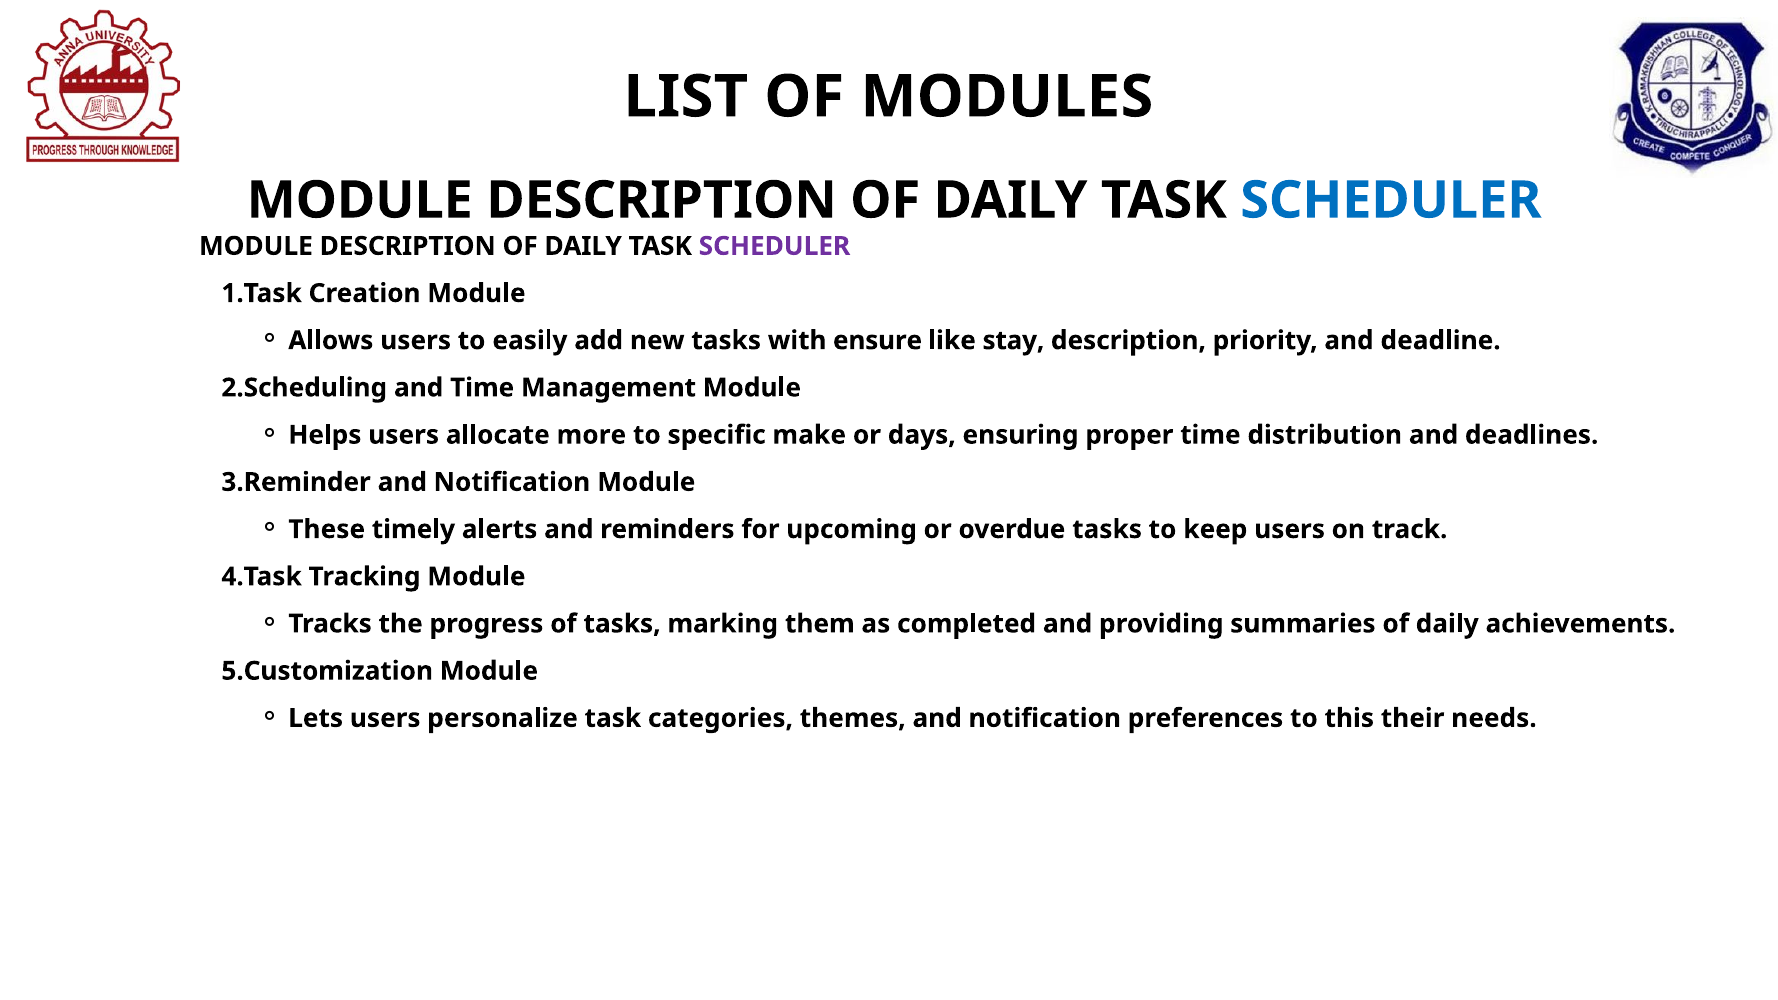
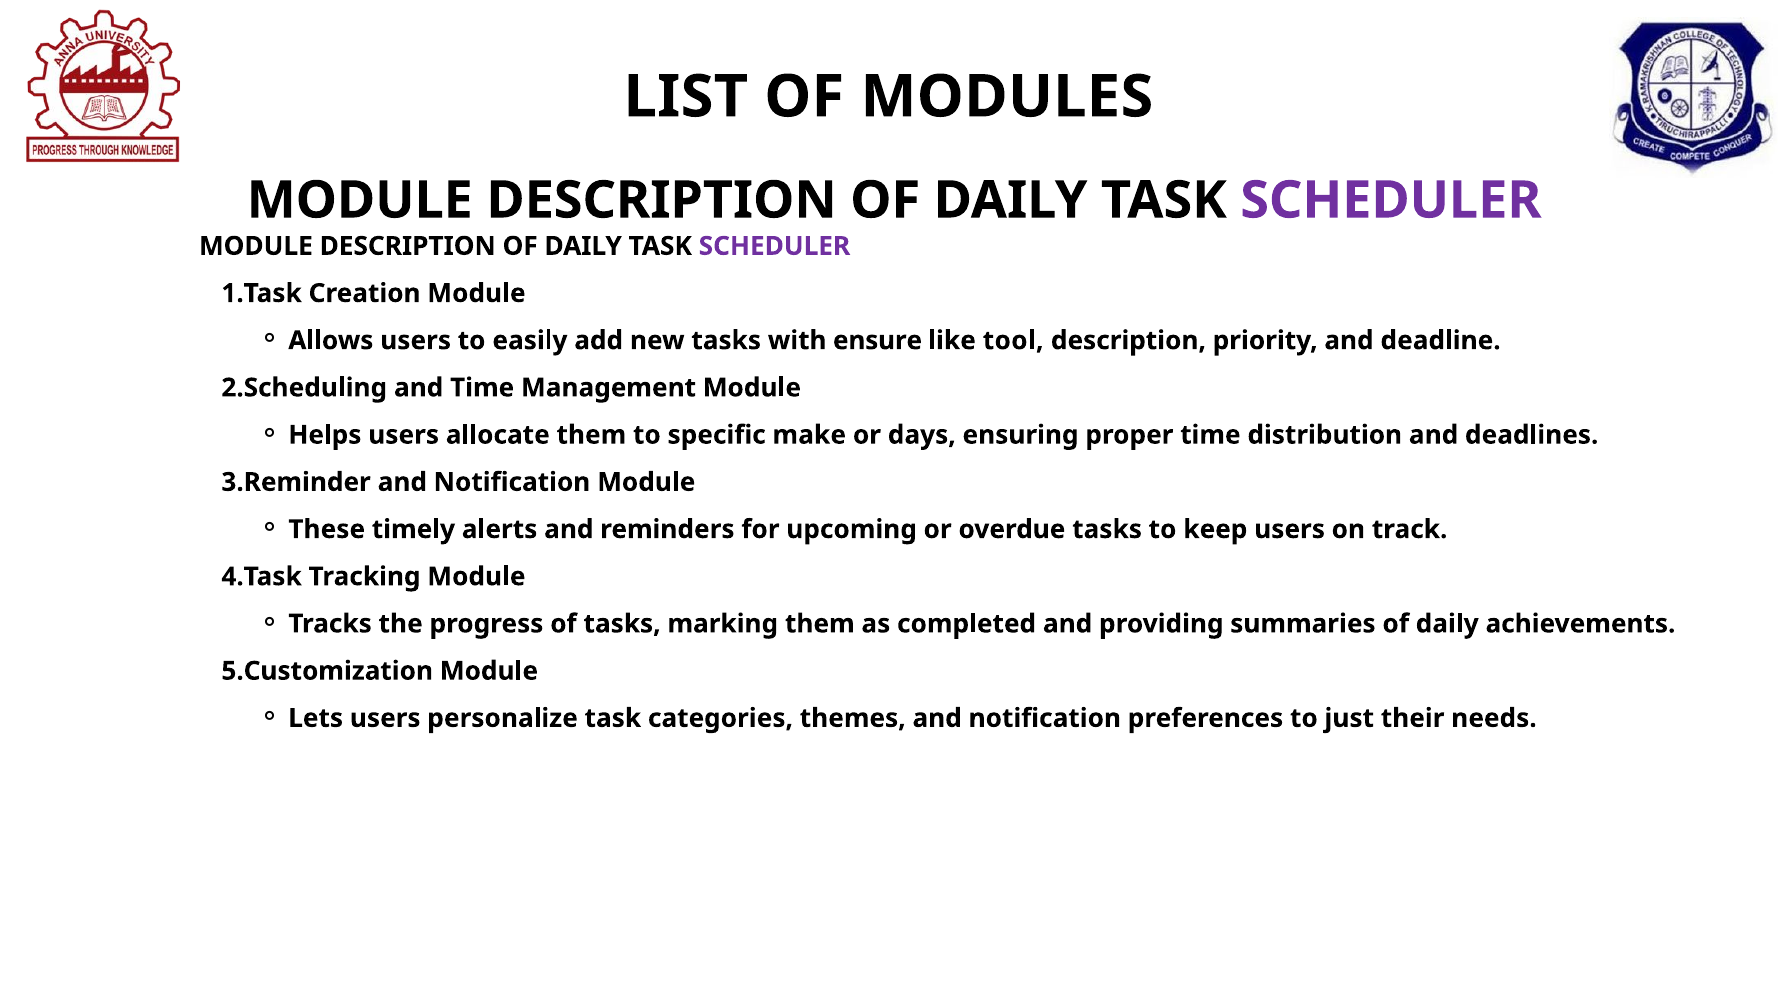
SCHEDULER colour: blue -> purple (1391, 200)
stay: stay -> tool (1013, 341)
allocate more: more -> them (591, 435)
this: this -> just (1349, 718)
